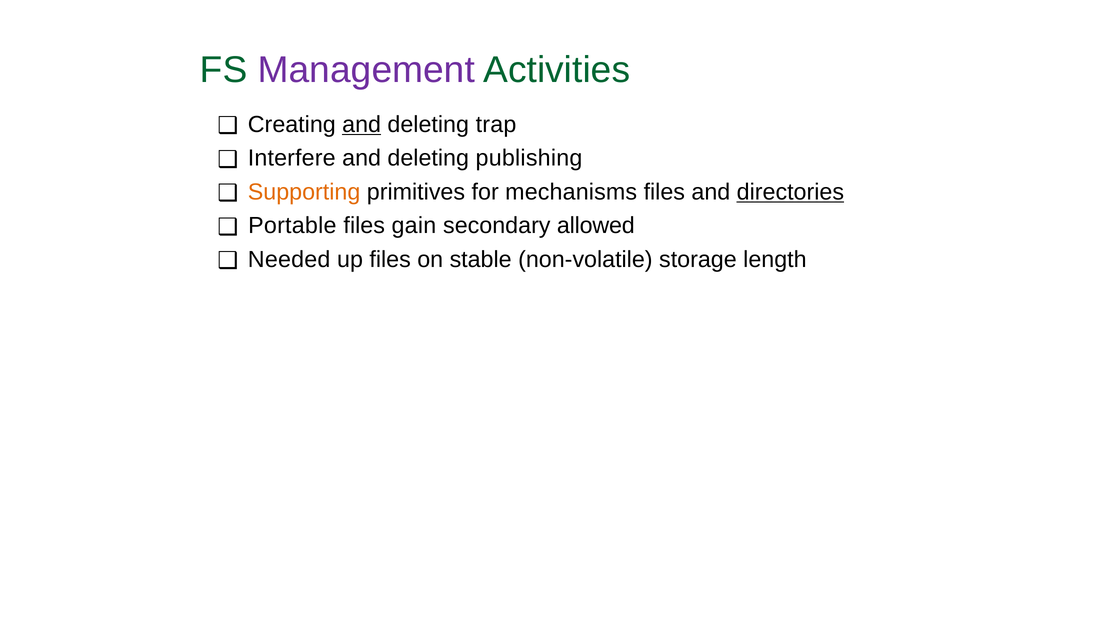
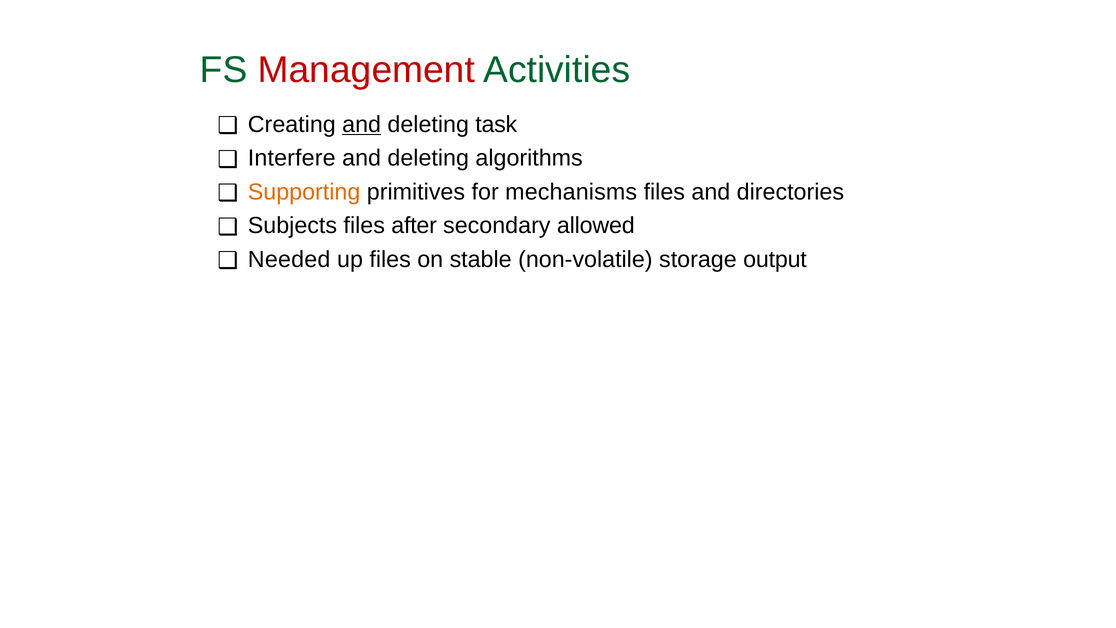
Management colour: purple -> red (366, 70)
trap: trap -> task (496, 124)
publishing: publishing -> algorithms (529, 158)
directories underline: present -> none (790, 192)
Portable: Portable -> Subjects (292, 226)
gain: gain -> after (414, 226)
length: length -> output (775, 259)
